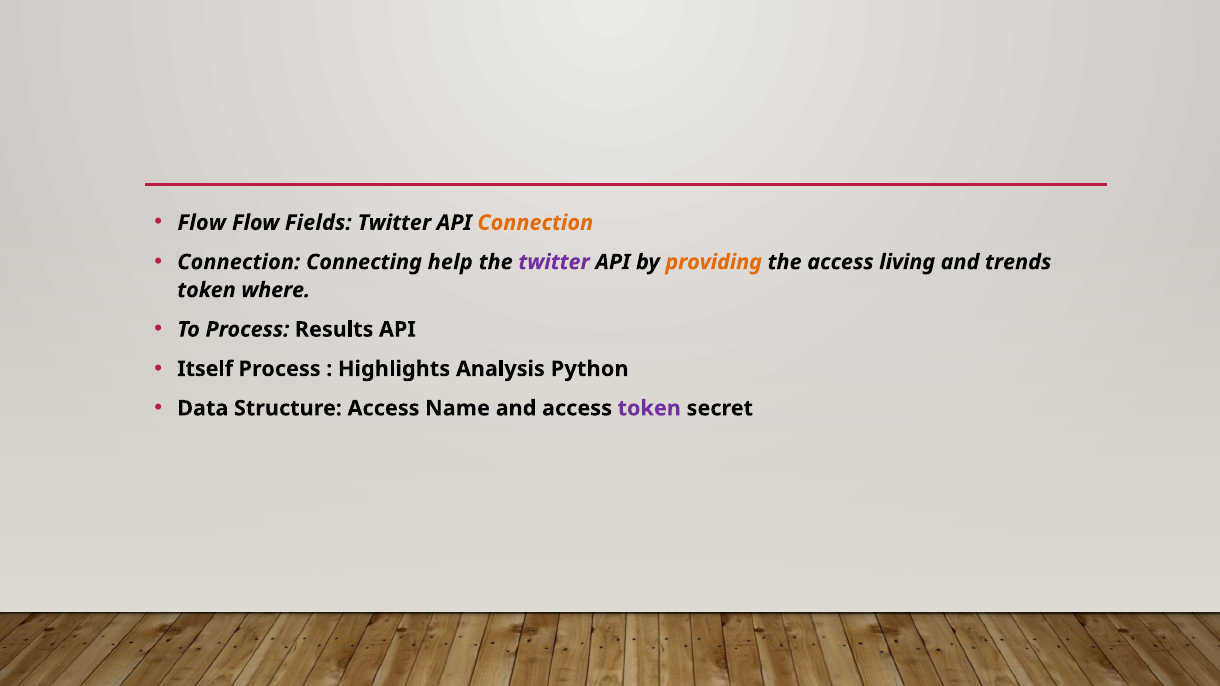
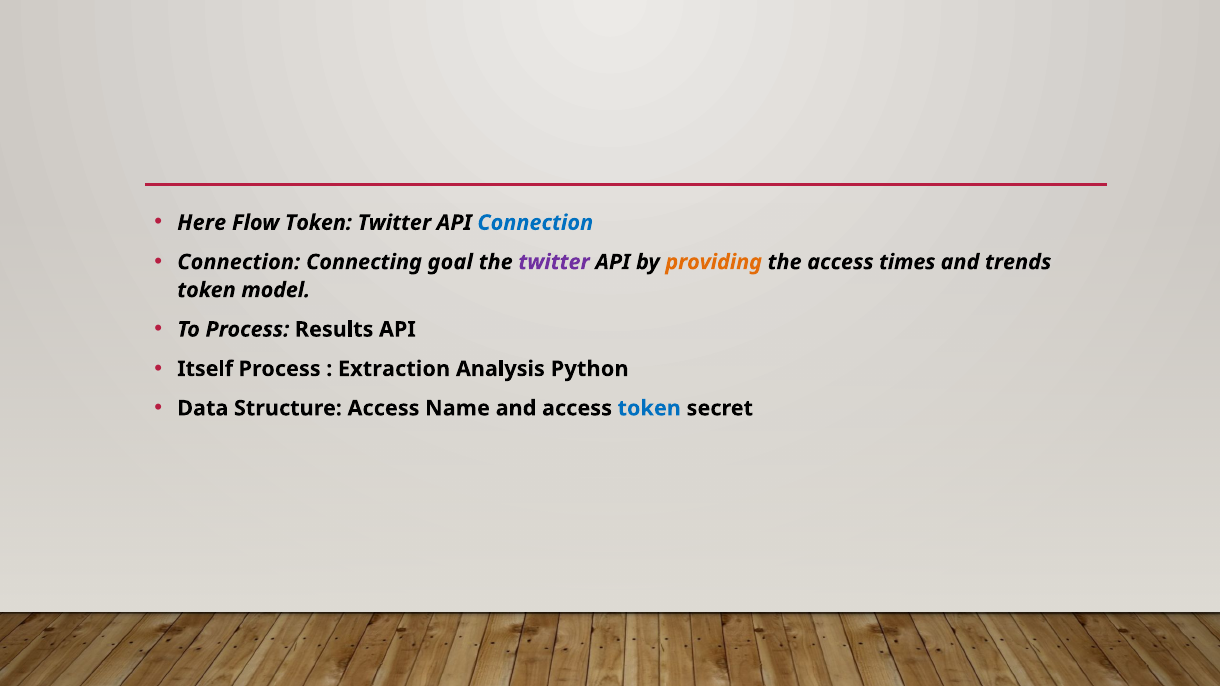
Flow: Flow -> Here (202, 223)
Flow Fields: Fields -> Token (318, 223)
Connection colour: orange -> blue (535, 223)
help: help -> goal (450, 262)
living: living -> times (907, 262)
where: where -> model (276, 290)
Highlights: Highlights -> Extraction (394, 369)
token colour: purple -> blue (649, 408)
